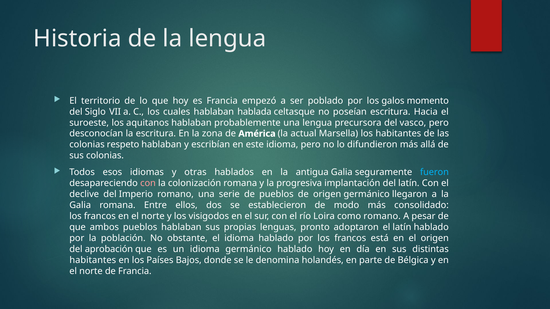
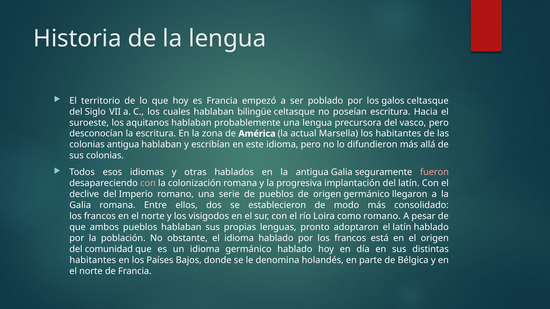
galos momento: momento -> celtasque (428, 101)
hablada: hablada -> bilingüe (254, 112)
colonias respeto: respeto -> antigua (123, 145)
fueron colour: light blue -> pink (434, 173)
aprobación: aprobación -> comunidad (109, 249)
